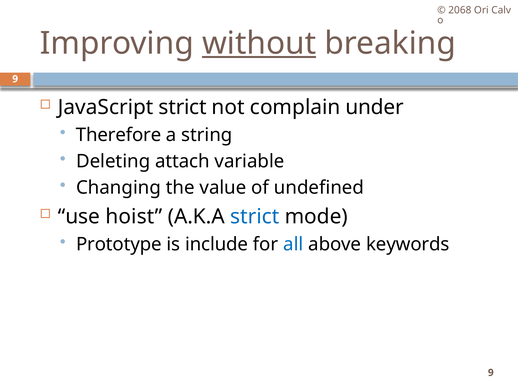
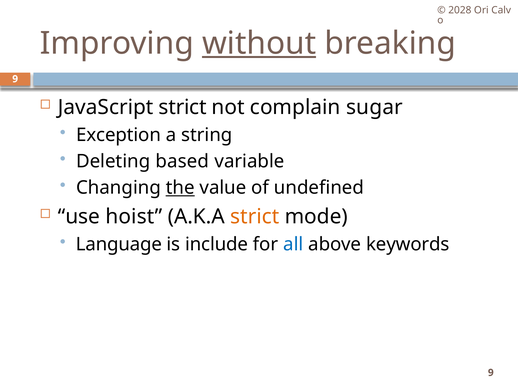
2068: 2068 -> 2028 (460, 10)
under: under -> sugar (374, 107)
Therefore: Therefore -> Exception (119, 135)
attach: attach -> based (182, 161)
the underline: none -> present (180, 188)
strict colour: blue -> orange (255, 216)
Prototype: Prototype -> Language (119, 244)
